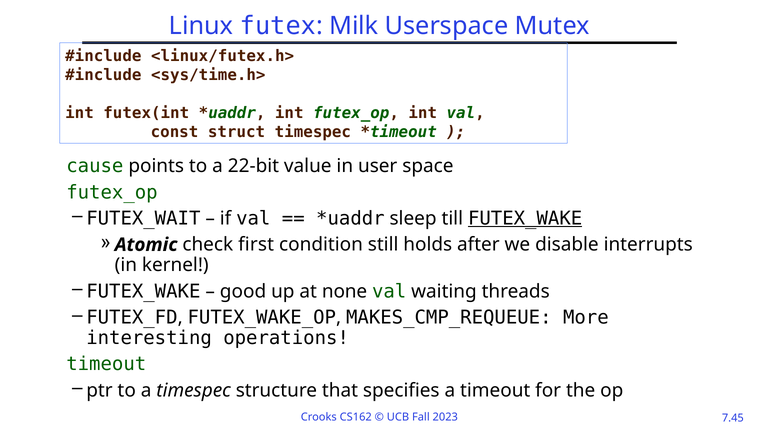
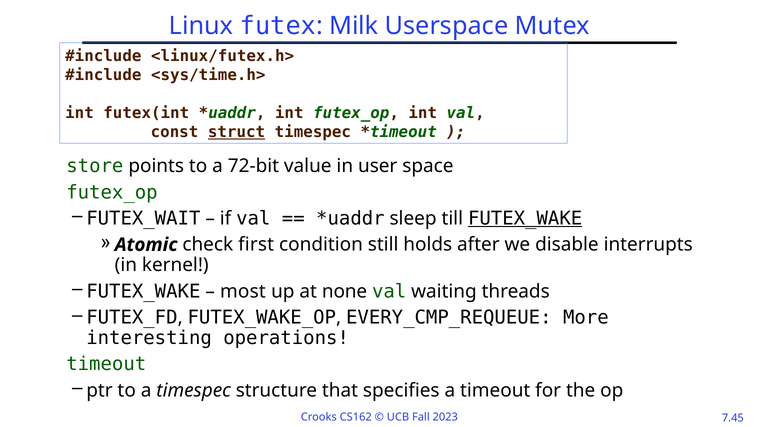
struct underline: none -> present (237, 132)
cause: cause -> store (95, 166)
22-bit: 22-bit -> 72-bit (253, 166)
good: good -> most (243, 291)
MAKES_CMP_REQUEUE: MAKES_CMP_REQUEUE -> EVERY_CMP_REQUEUE (449, 317)
